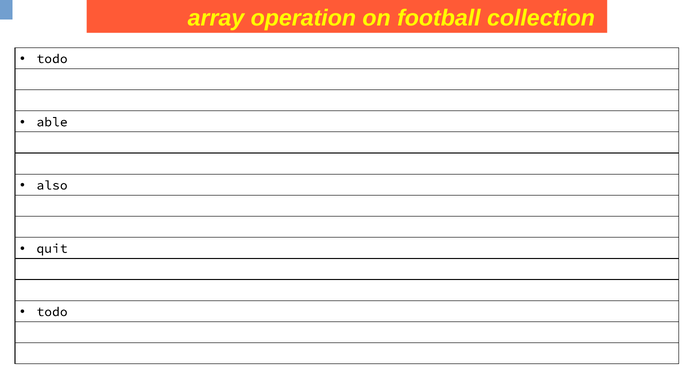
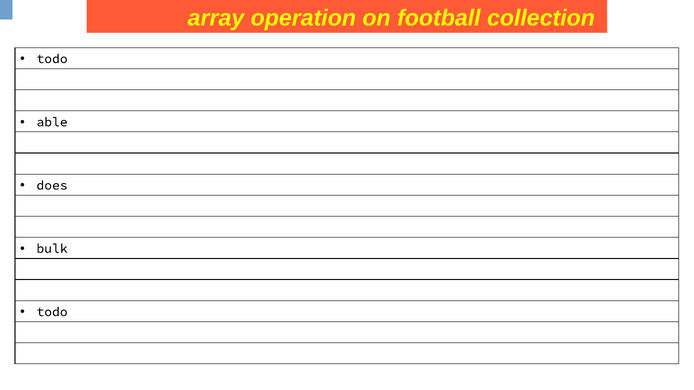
also: also -> does (52, 185)
quit: quit -> bulk (52, 249)
